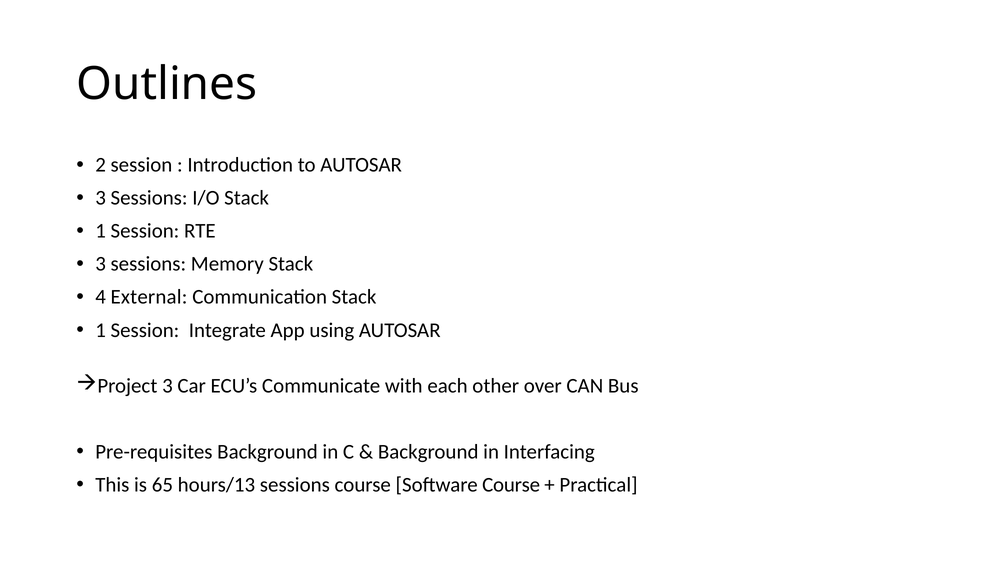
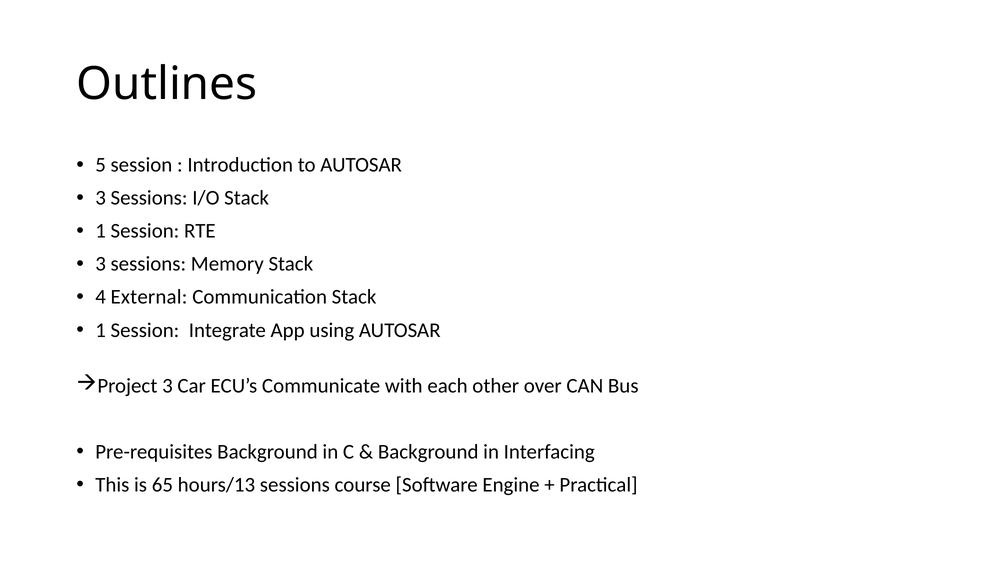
2: 2 -> 5 (101, 165)
Software Course: Course -> Engine (511, 485)
